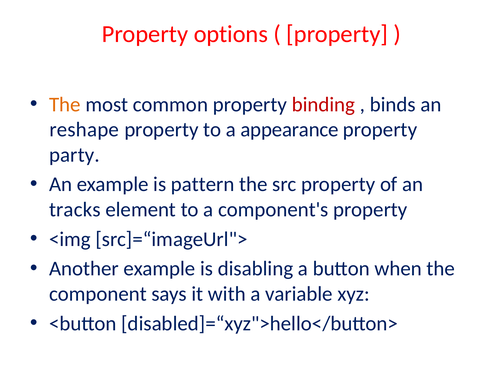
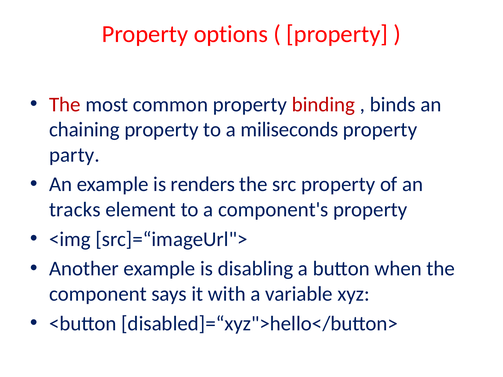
The colour: orange -> red (65, 105)
reshape: reshape -> chaining (84, 130)
appearance: appearance -> miliseconds (290, 130)
pattern: pattern -> renders (203, 185)
